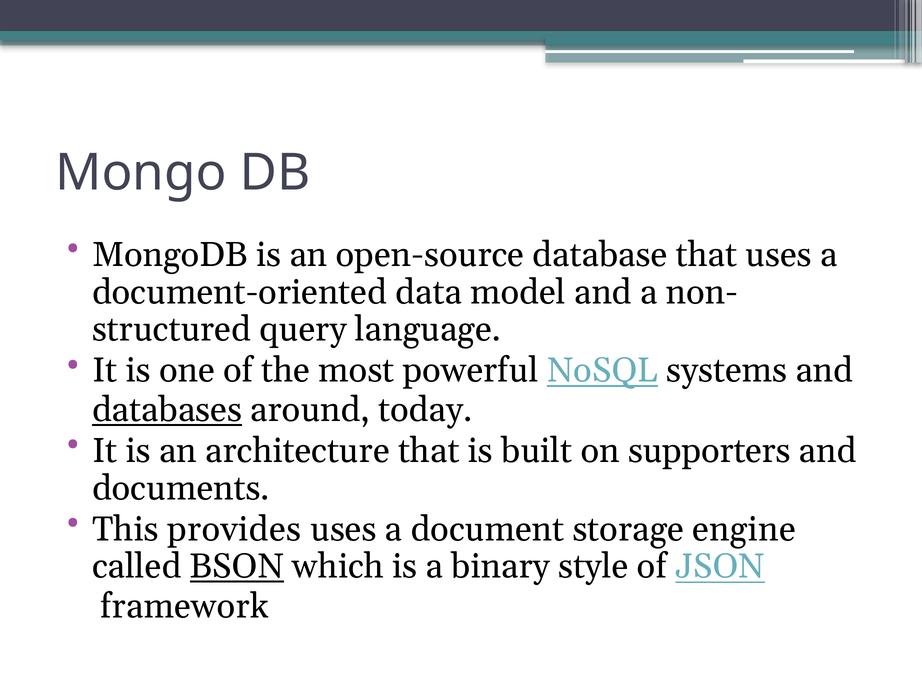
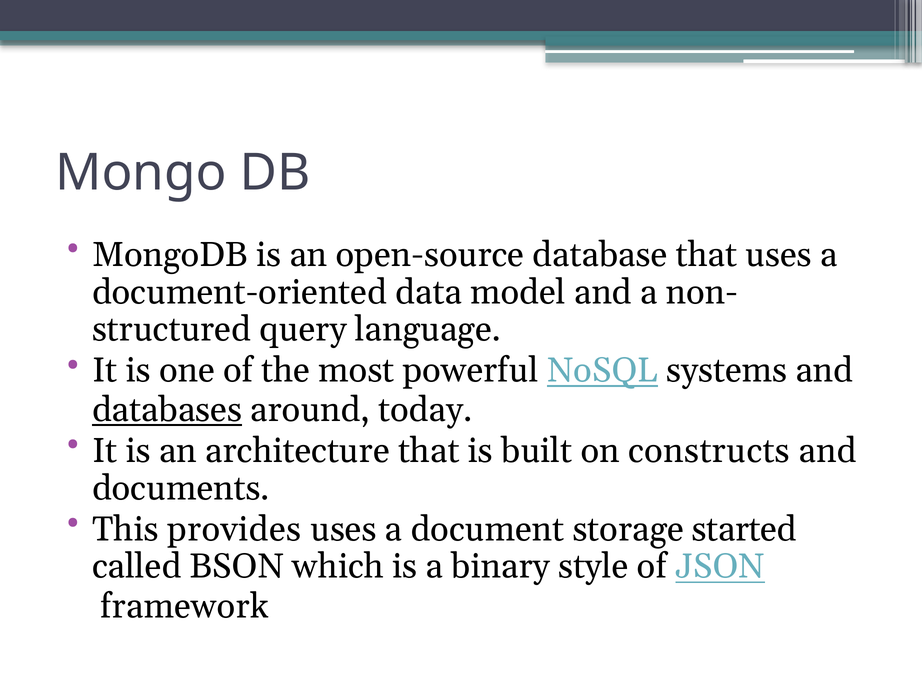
supporters: supporters -> constructs (709, 451)
engine: engine -> started (744, 529)
BSON underline: present -> none (237, 566)
